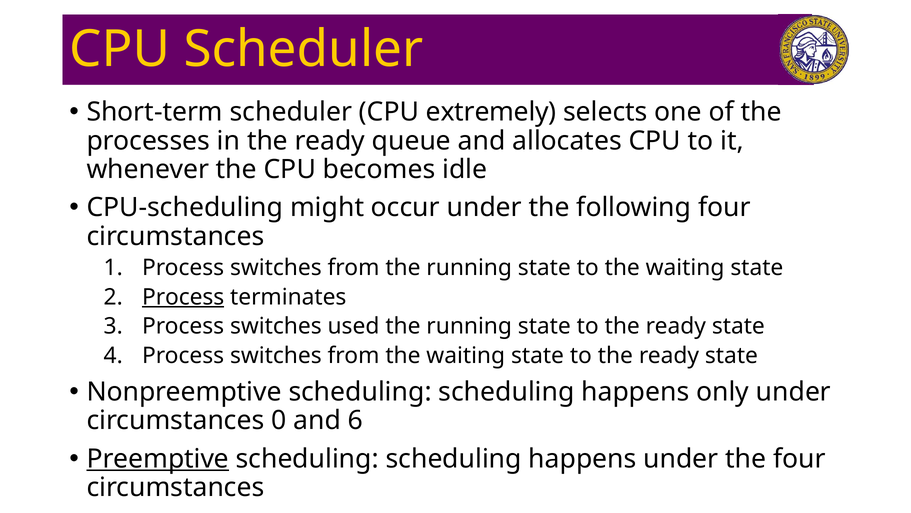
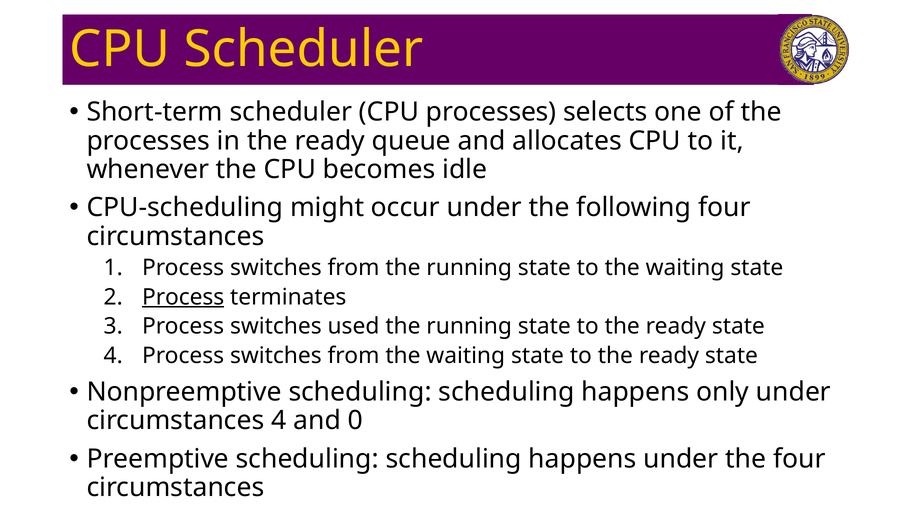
CPU extremely: extremely -> processes (491, 112)
circumstances 0: 0 -> 4 (279, 420)
6: 6 -> 0 (355, 420)
Preemptive underline: present -> none (158, 458)
